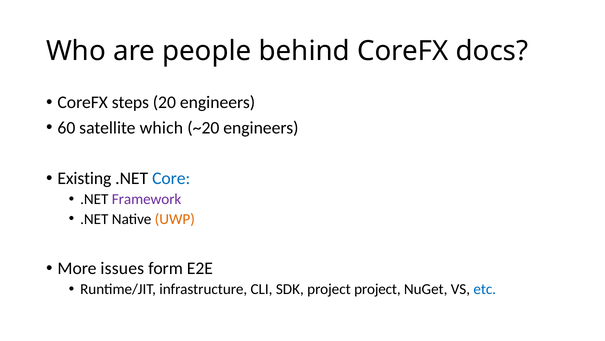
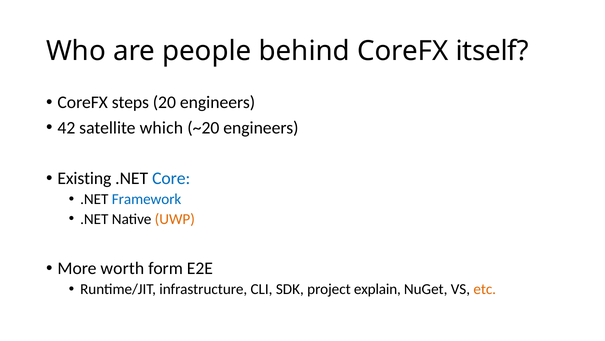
docs: docs -> itself (492, 51)
60: 60 -> 42 (66, 128)
Framework colour: purple -> blue (147, 199)
issues: issues -> worth (122, 268)
project project: project -> explain (377, 289)
etc colour: blue -> orange (485, 289)
